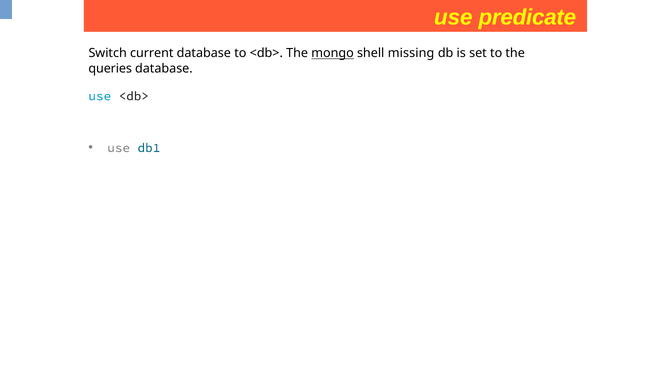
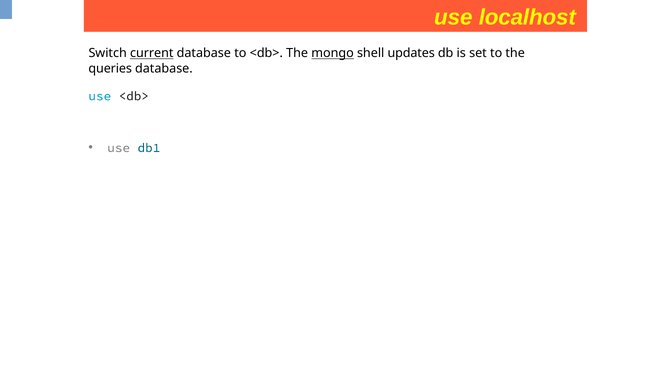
predicate: predicate -> localhost (527, 17)
current underline: none -> present (152, 53)
missing: missing -> updates (411, 53)
